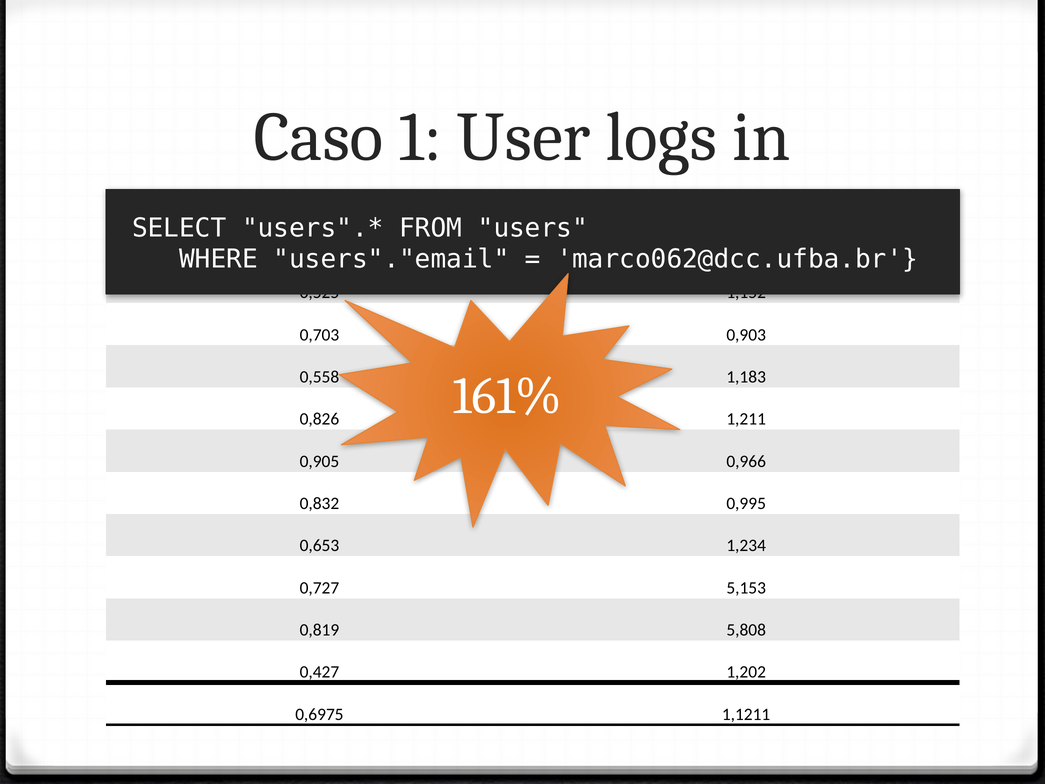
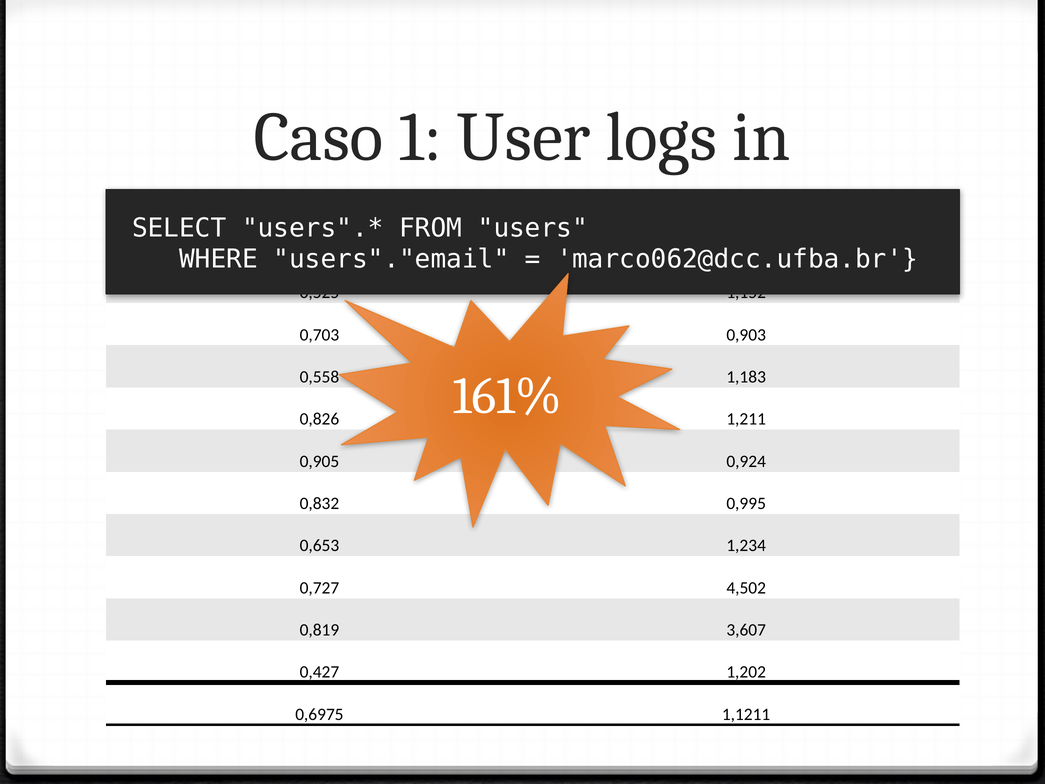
0,966: 0,966 -> 0,924 (746, 461)
5,153: 5,153 -> 4,502 (746, 588)
5,808: 5,808 -> 3,607 (746, 630)
